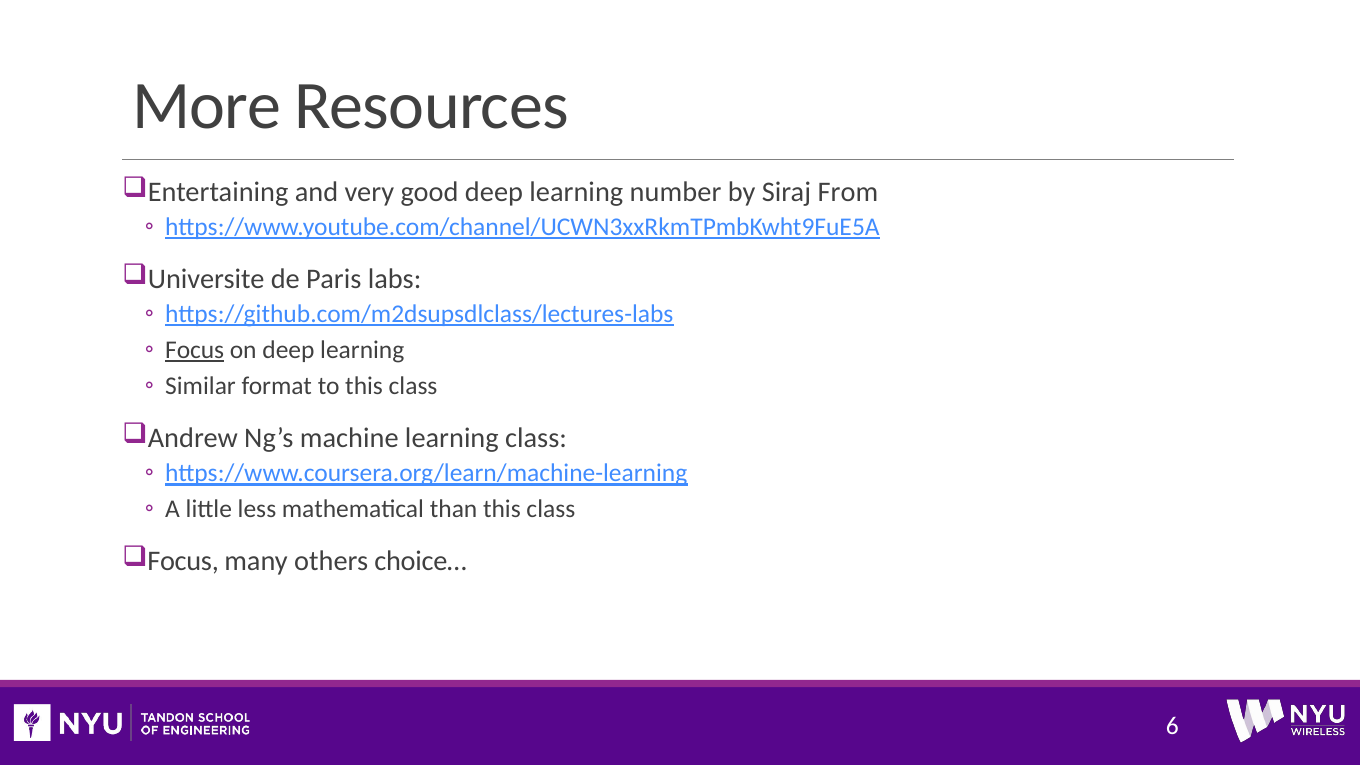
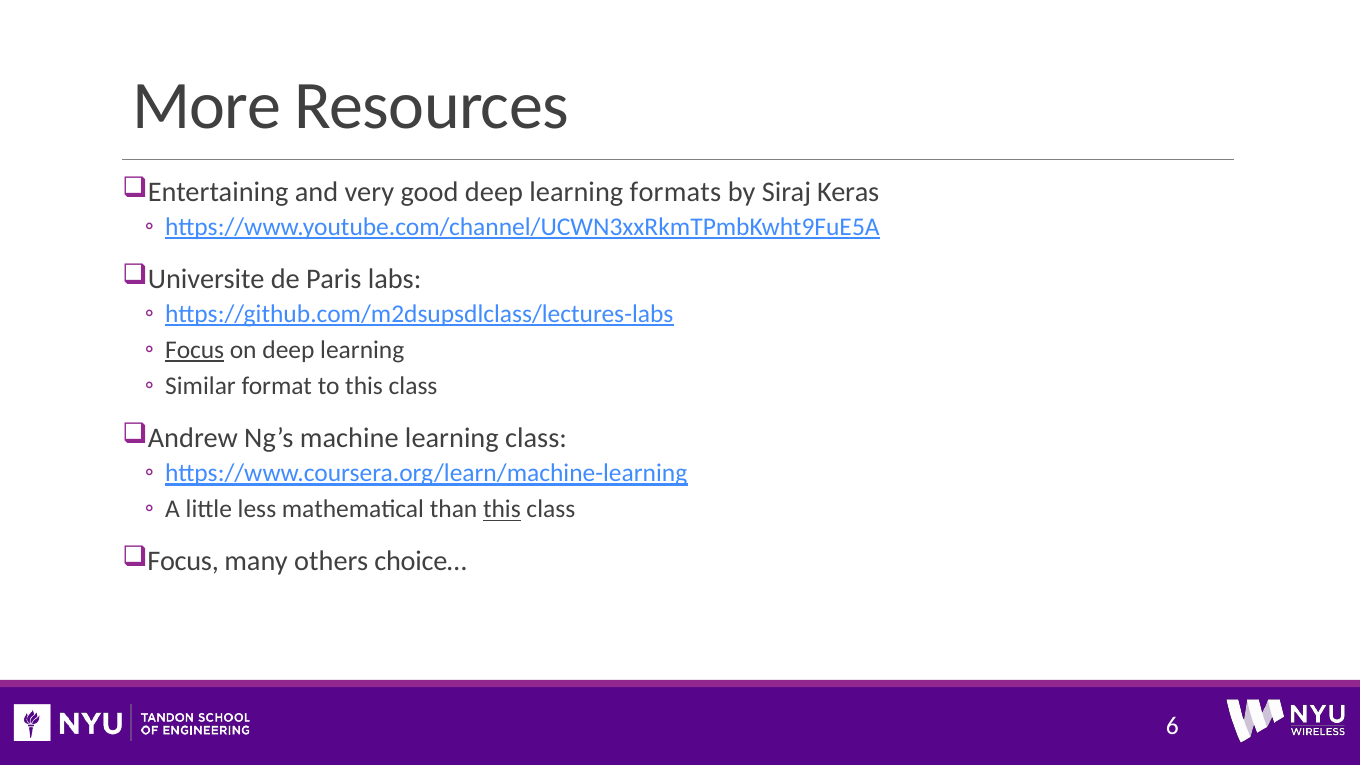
number: number -> formats (675, 192)
From: From -> Keras (848, 192)
this underline: none -> present (502, 509)
